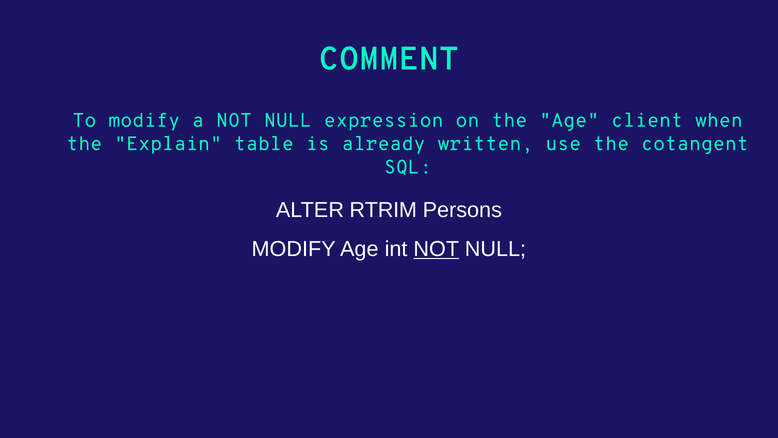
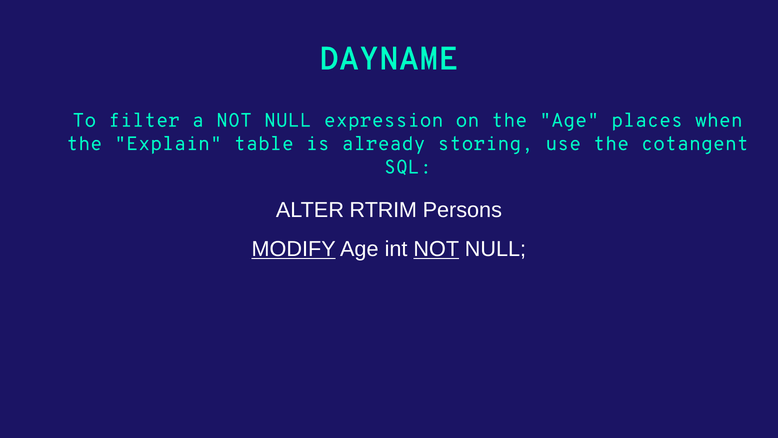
COMMENT: COMMENT -> DAYNAME (389, 59)
To modify: modify -> filter (144, 120)
client: client -> places (647, 120)
written: written -> storing (485, 144)
MODIFY underline: none -> present (294, 249)
